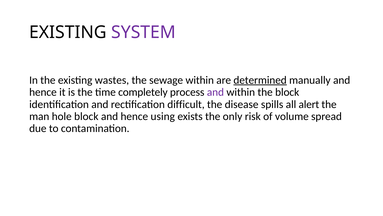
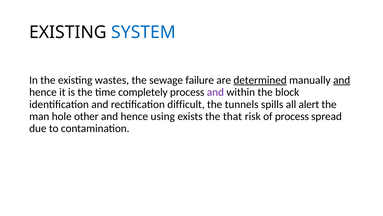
SYSTEM colour: purple -> blue (144, 32)
sewage within: within -> failure (200, 80)
and underline: none -> present (342, 80)
disease: disease -> tunnels (242, 104)
hole block: block -> other (86, 116)
only: only -> that (233, 116)
of volume: volume -> process (292, 116)
